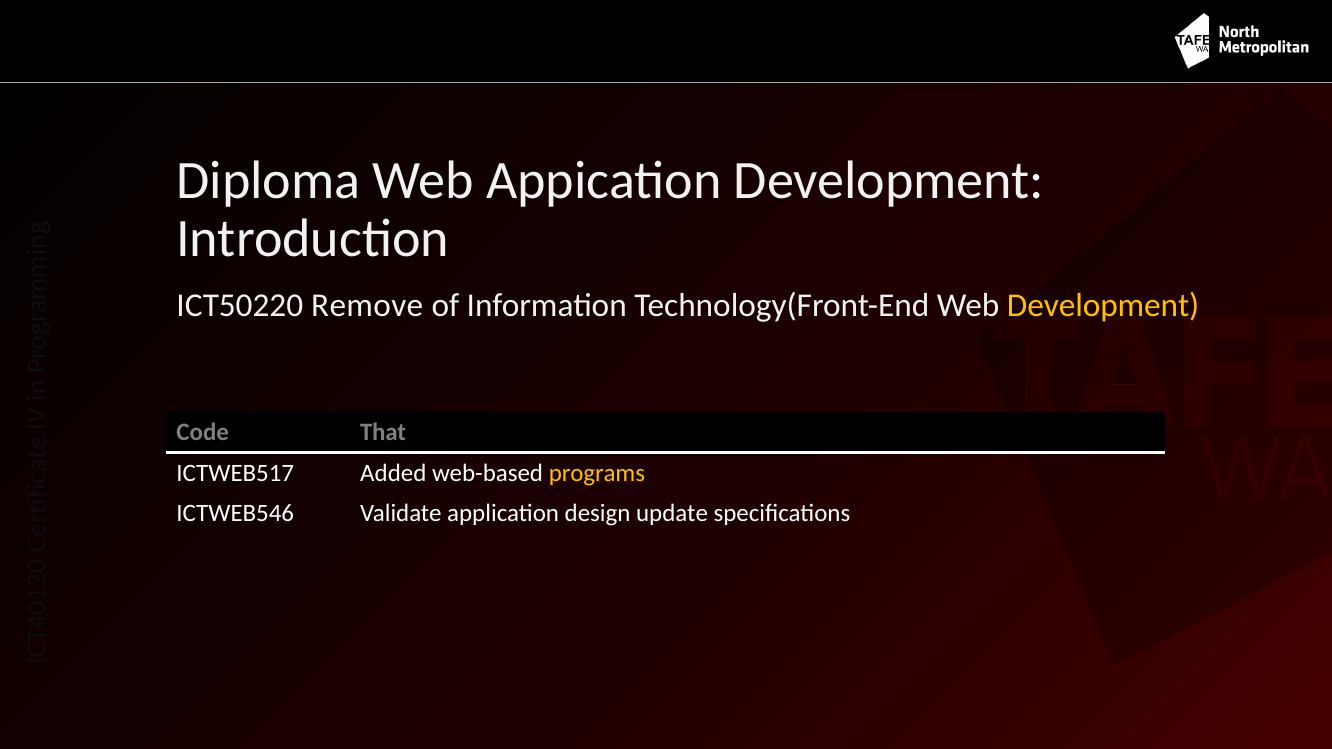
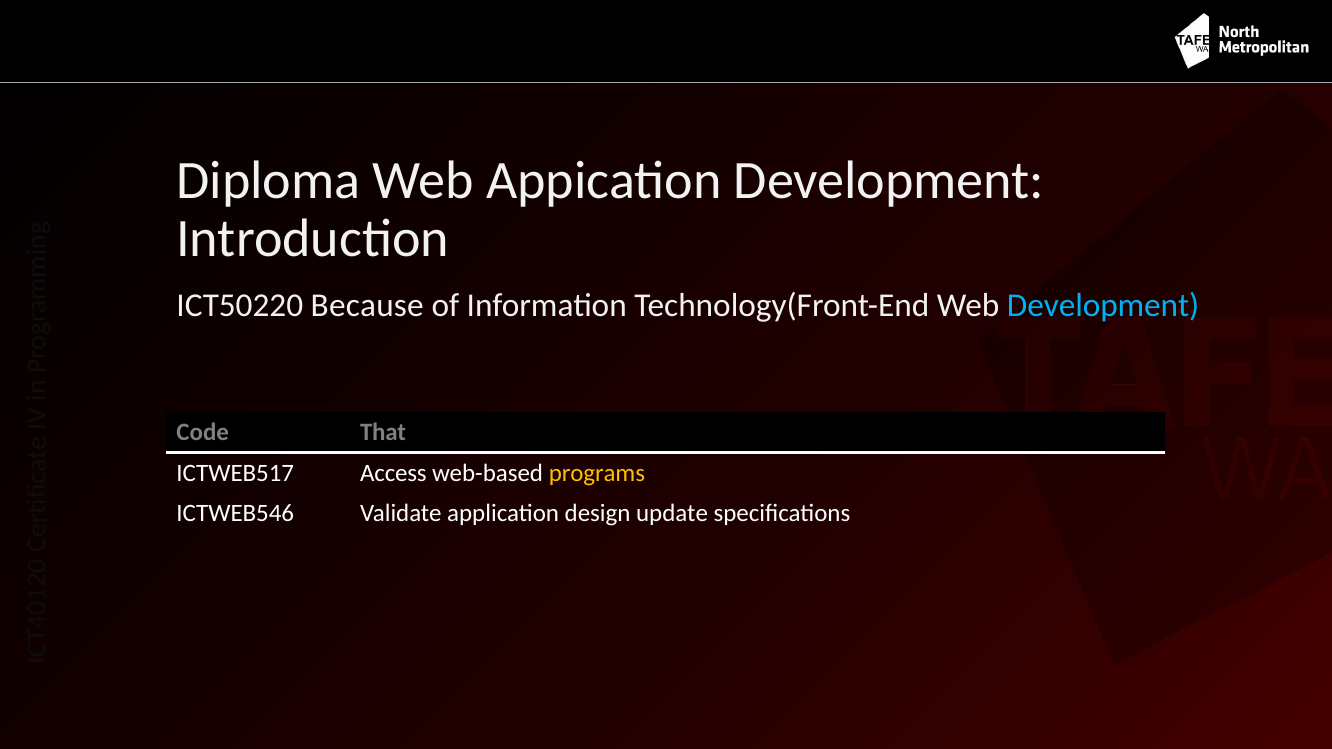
Remove: Remove -> Because (367, 306)
Development colour: yellow -> light blue (1103, 306)
Added: Added -> Access (393, 473)
